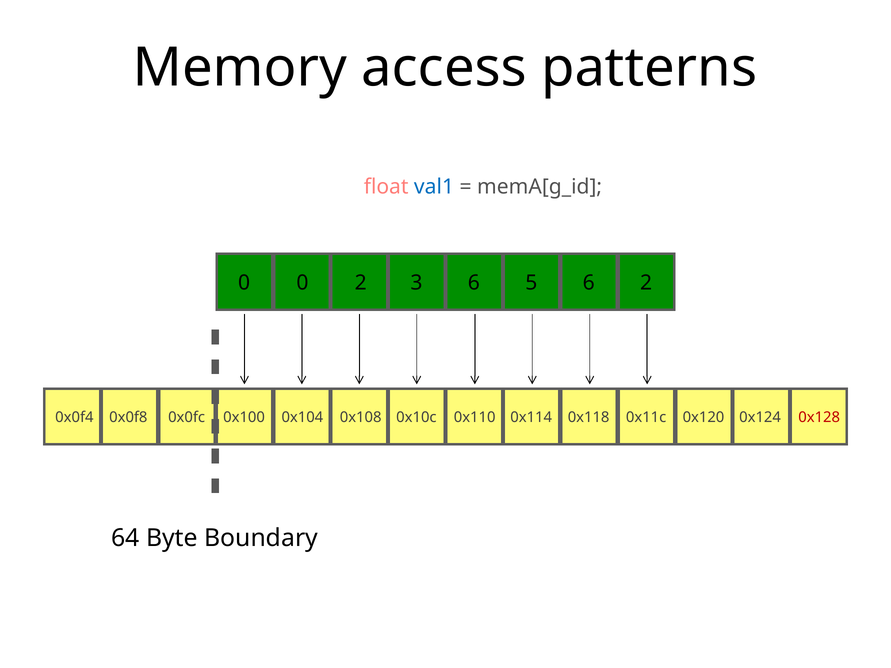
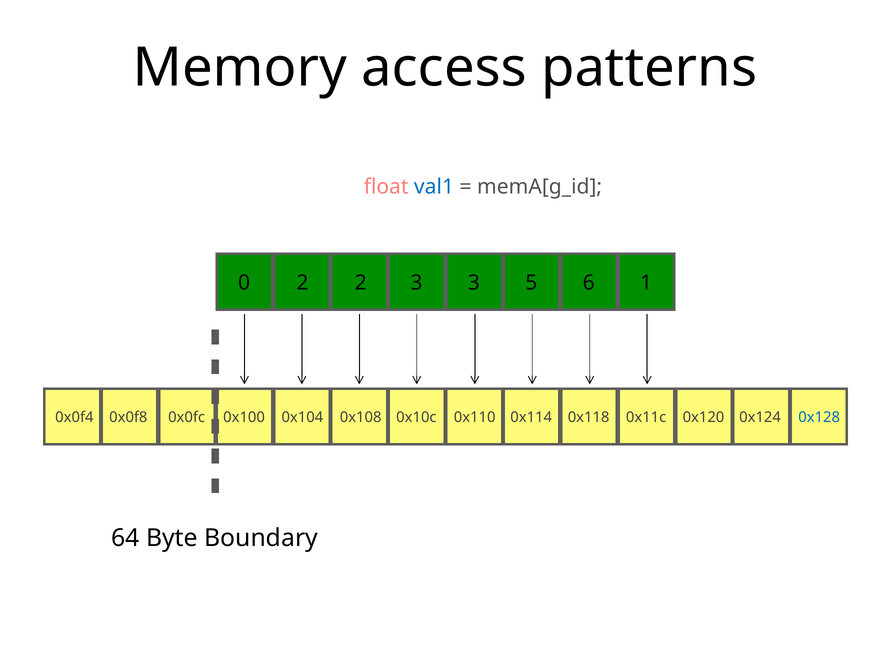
0 0: 0 -> 2 (302, 283)
3 6: 6 -> 3 (474, 283)
6 2: 2 -> 1 (646, 283)
0x128 colour: red -> blue (819, 417)
